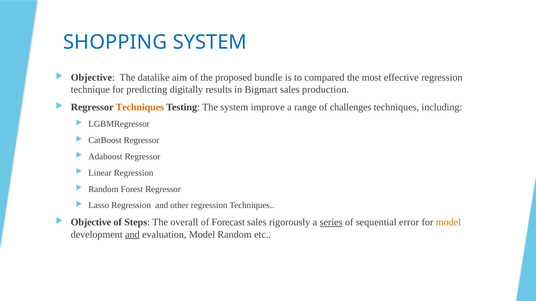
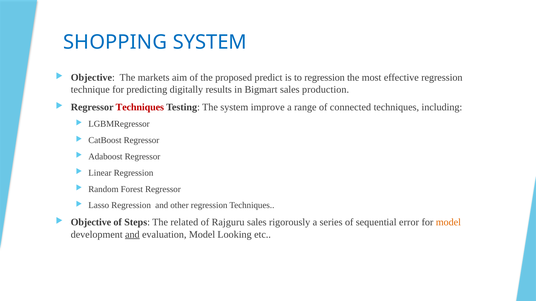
datalike: datalike -> markets (154, 78)
bundle: bundle -> predict (269, 78)
to compared: compared -> regression (325, 78)
Techniques colour: orange -> red (140, 107)
challenges: challenges -> connected (350, 107)
overall: overall -> related (184, 223)
Forecast: Forecast -> Rajguru (228, 223)
series underline: present -> none (331, 223)
Model Random: Random -> Looking (235, 235)
